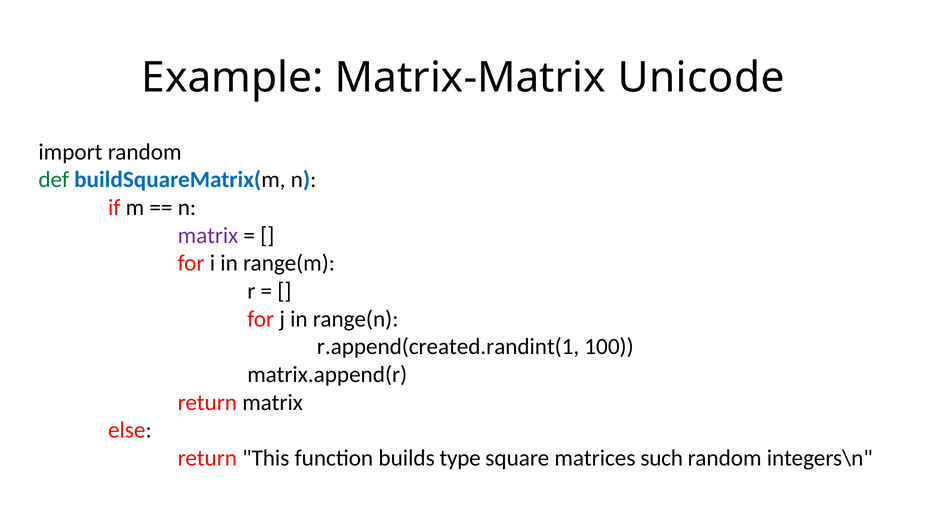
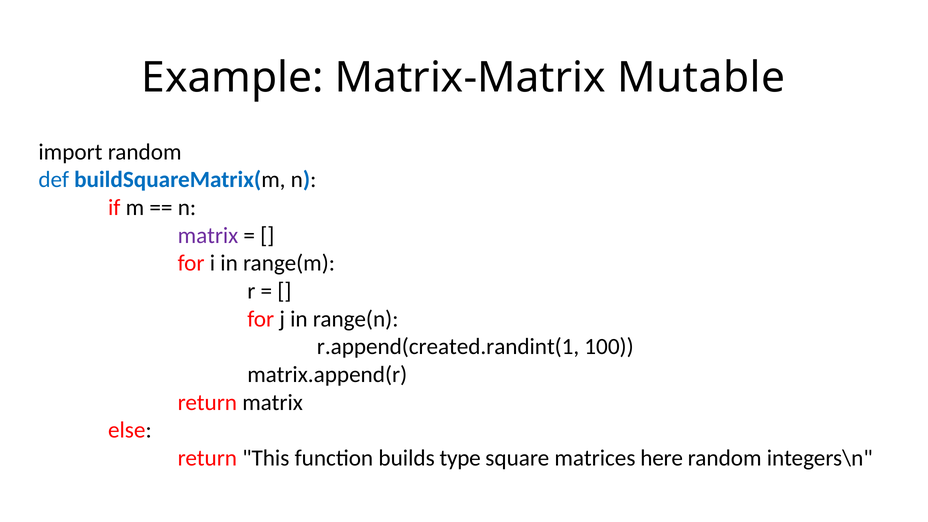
Unicode: Unicode -> Mutable (701, 78)
def colour: green -> blue (54, 180)
such: such -> here (662, 458)
